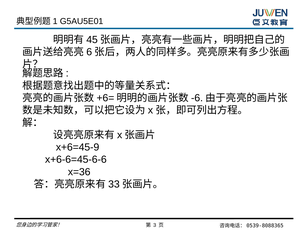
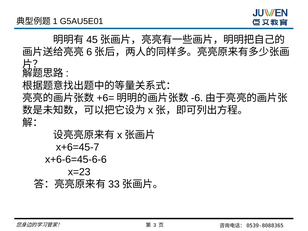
x+6=45-9: x+6=45-9 -> x+6=45-7 (78, 147)
x=36: x=36 -> x=23 (79, 172)
